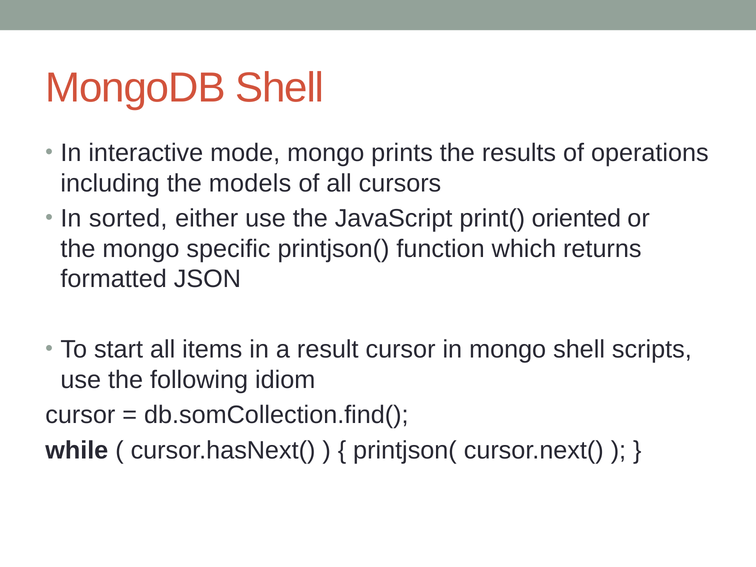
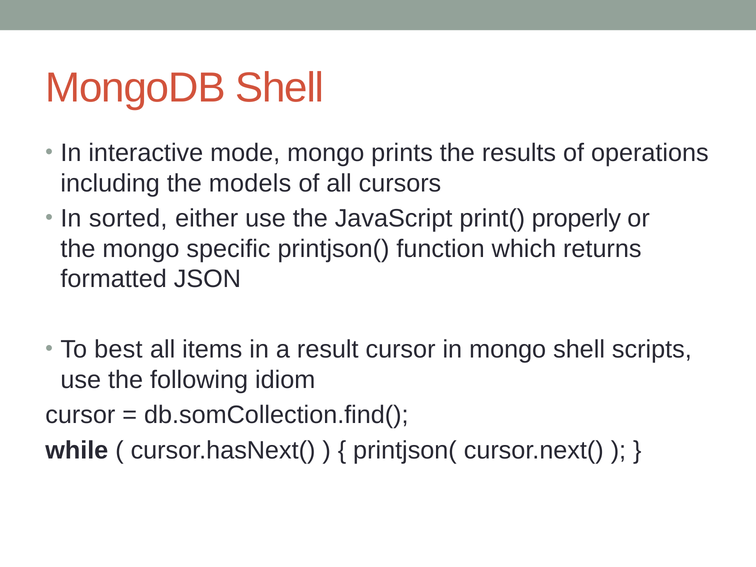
oriented: oriented -> properly (576, 218)
start: start -> best (118, 350)
